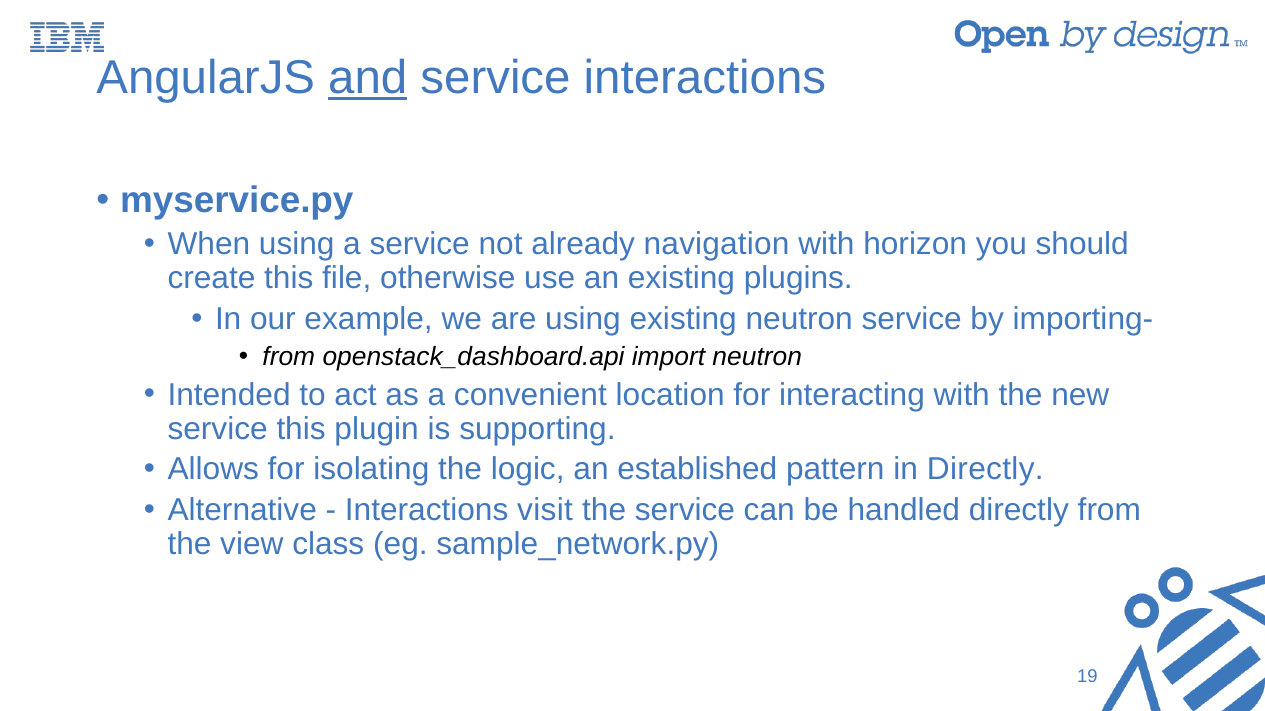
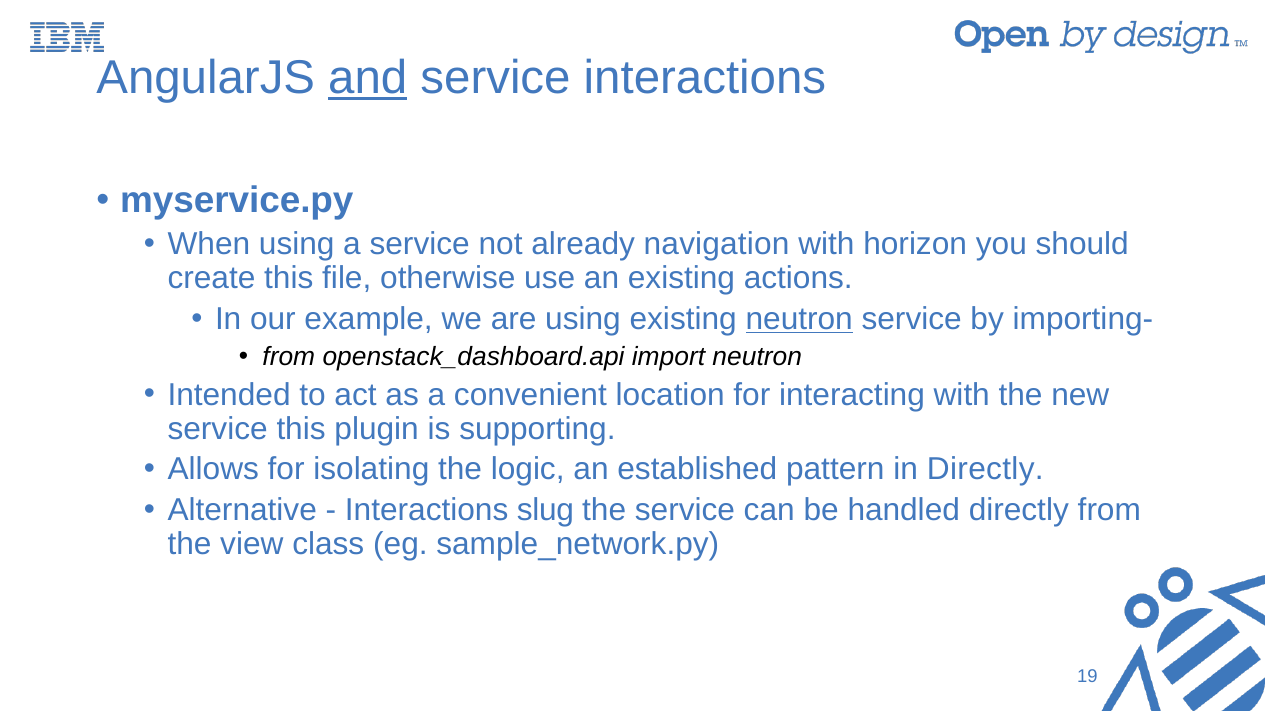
plugins: plugins -> actions (798, 278)
neutron underline: none -> present (799, 319)
visit: visit -> slug (545, 510)
